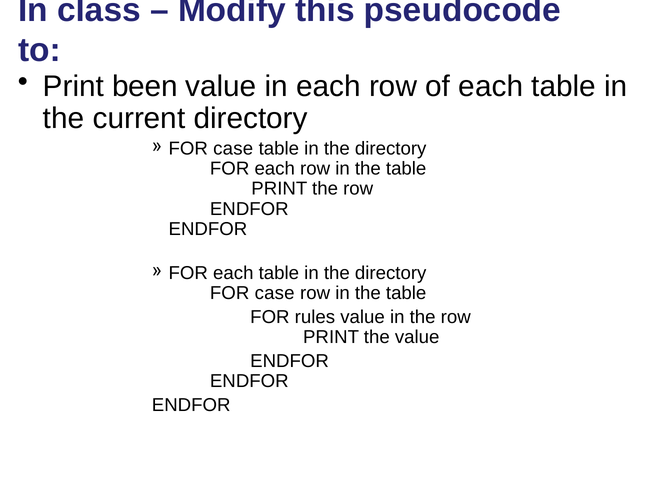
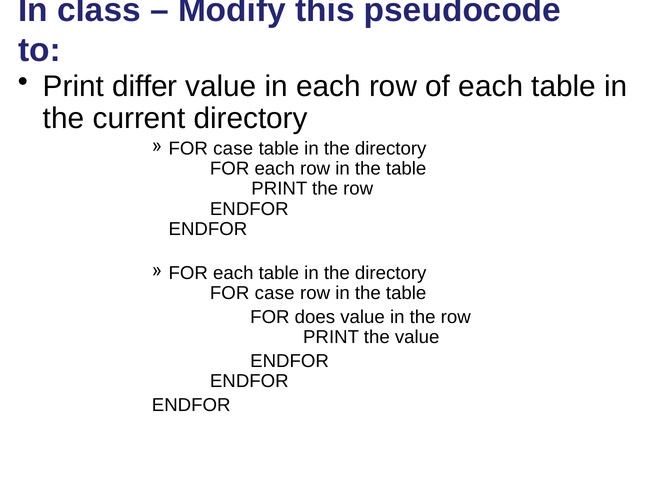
been: been -> differ (145, 86)
rules: rules -> does (315, 317)
